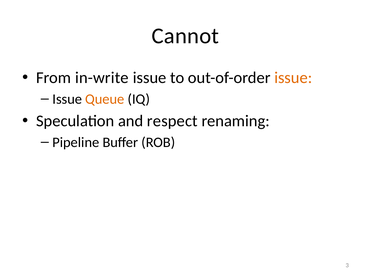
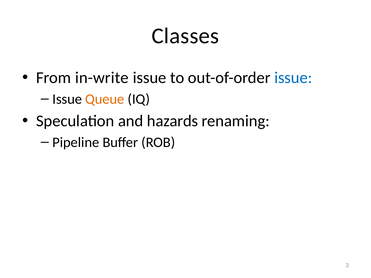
Cannot: Cannot -> Classes (185, 36)
issue colour: orange -> blue (293, 78)
respect: respect -> hazards (172, 121)
